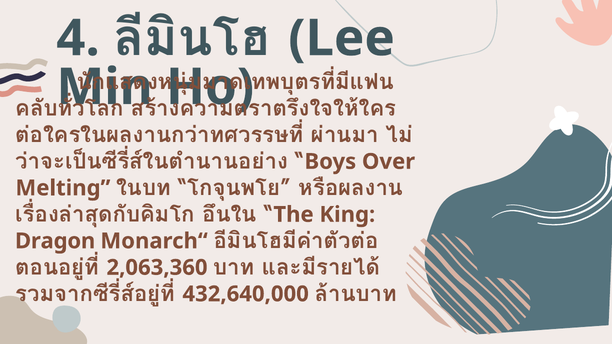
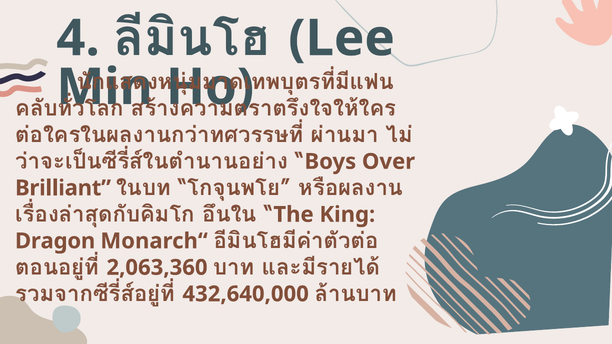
Melting: Melting -> Brilliant (63, 188)
